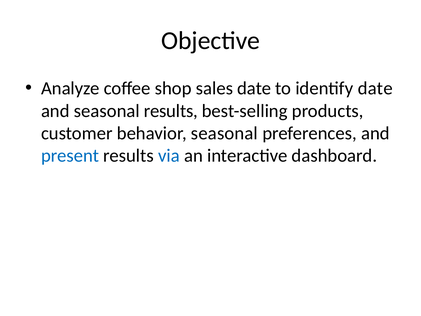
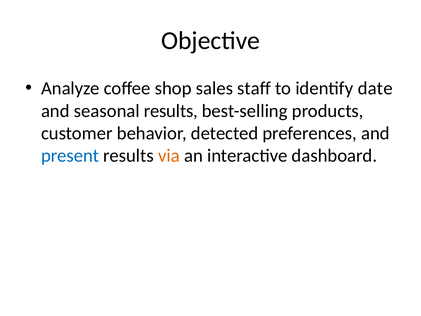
sales date: date -> staff (254, 88)
behavior seasonal: seasonal -> detected (225, 133)
via colour: blue -> orange (169, 156)
